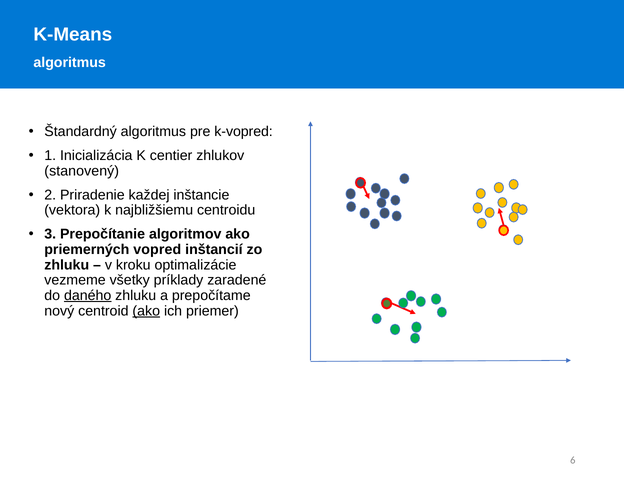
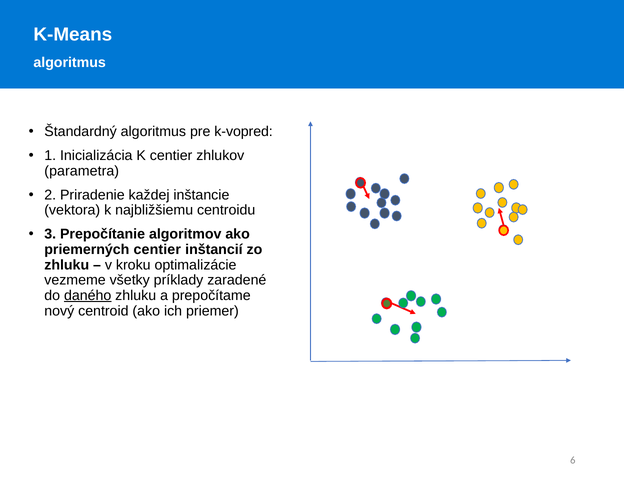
stanovený: stanovený -> parametra (82, 171)
priemerných vopred: vopred -> centier (157, 250)
ako underline: present -> none (146, 311)
